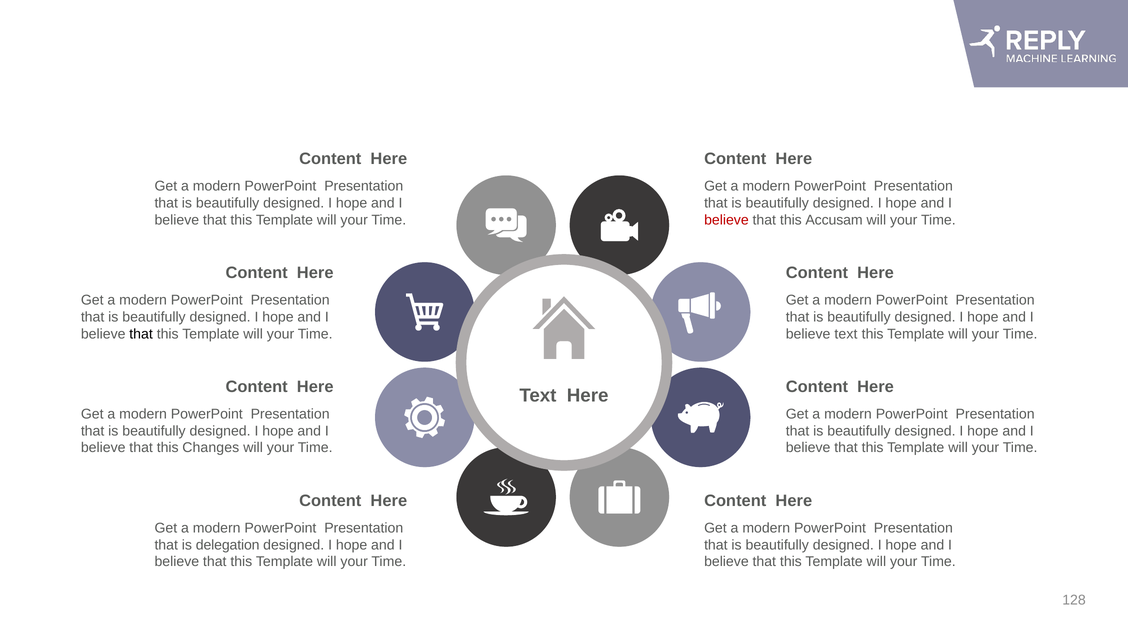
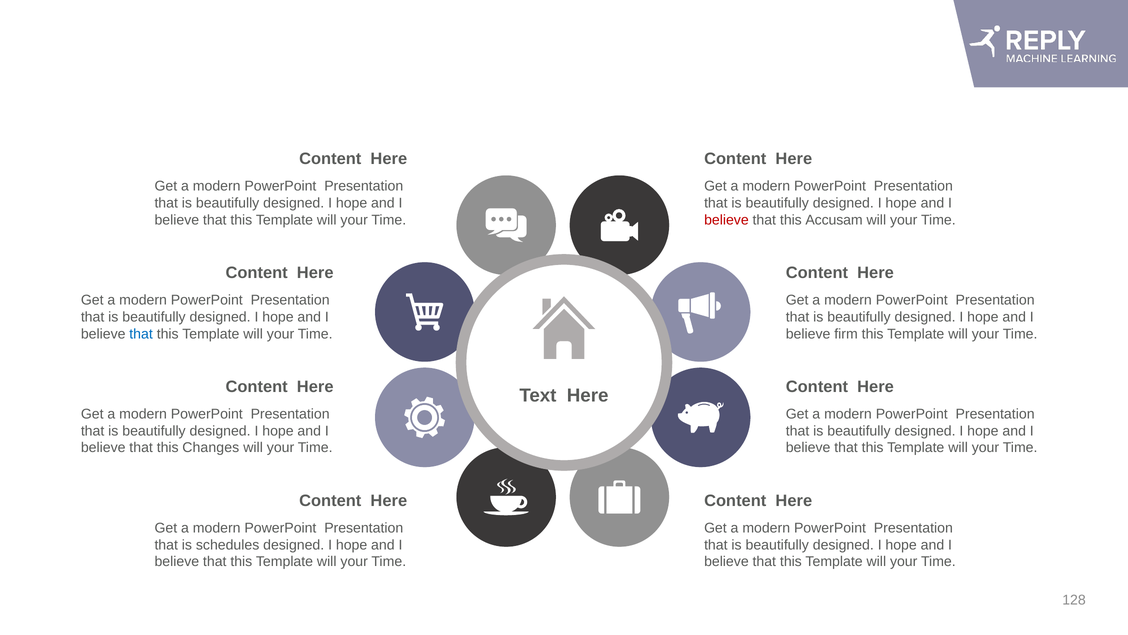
that colour: black -> blue (141, 334)
believe text: text -> firm (846, 334)
delegation: delegation -> schedules (228, 544)
